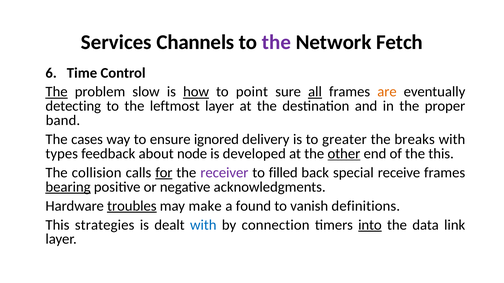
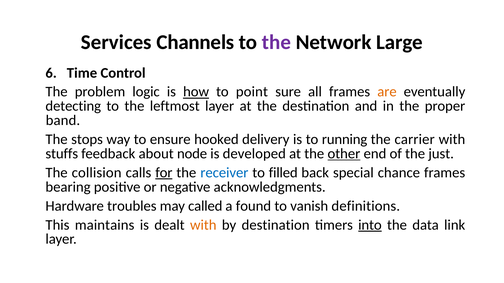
Fetch: Fetch -> Large (400, 42)
The underline: present -> none (57, 92)
slow: slow -> logic (146, 92)
all underline: present -> none (315, 92)
cases: cases -> stops (87, 140)
ignored: ignored -> hooked (216, 140)
greater: greater -> running (345, 140)
breaks: breaks -> carrier (415, 140)
types: types -> stuffs (62, 154)
the this: this -> just (441, 154)
receiver colour: purple -> blue (224, 173)
receive: receive -> chance (399, 173)
bearing underline: present -> none (68, 187)
troubles underline: present -> none (132, 206)
make: make -> called (205, 206)
strategies: strategies -> maintains (105, 225)
with colour: blue -> orange (203, 225)
by connection: connection -> destination (276, 225)
